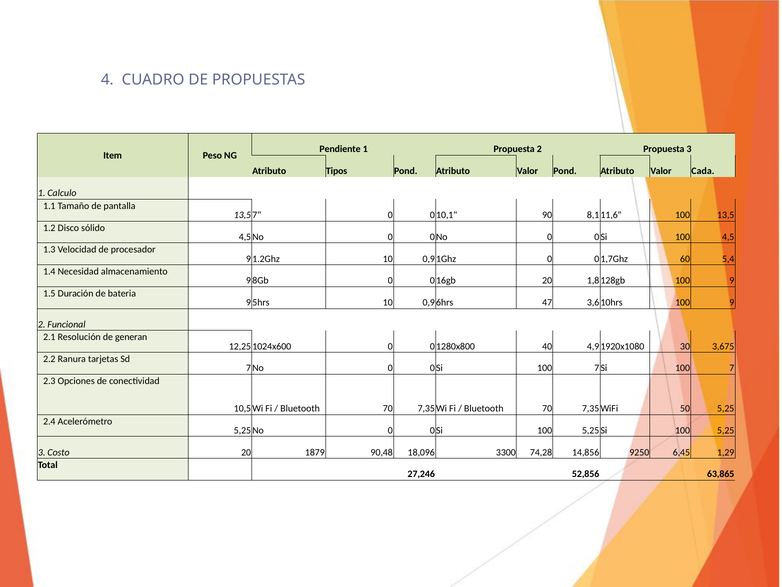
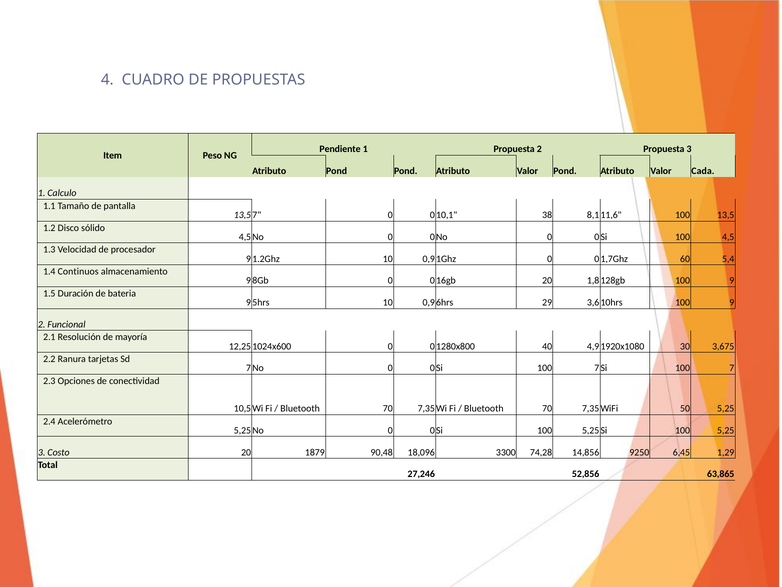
Atributo Tipos: Tipos -> Pond (337, 171)
90: 90 -> 38 (547, 215)
Necesidad: Necesidad -> Continuos (78, 271)
47: 47 -> 29 (547, 302)
generan: generan -> mayoría (131, 337)
